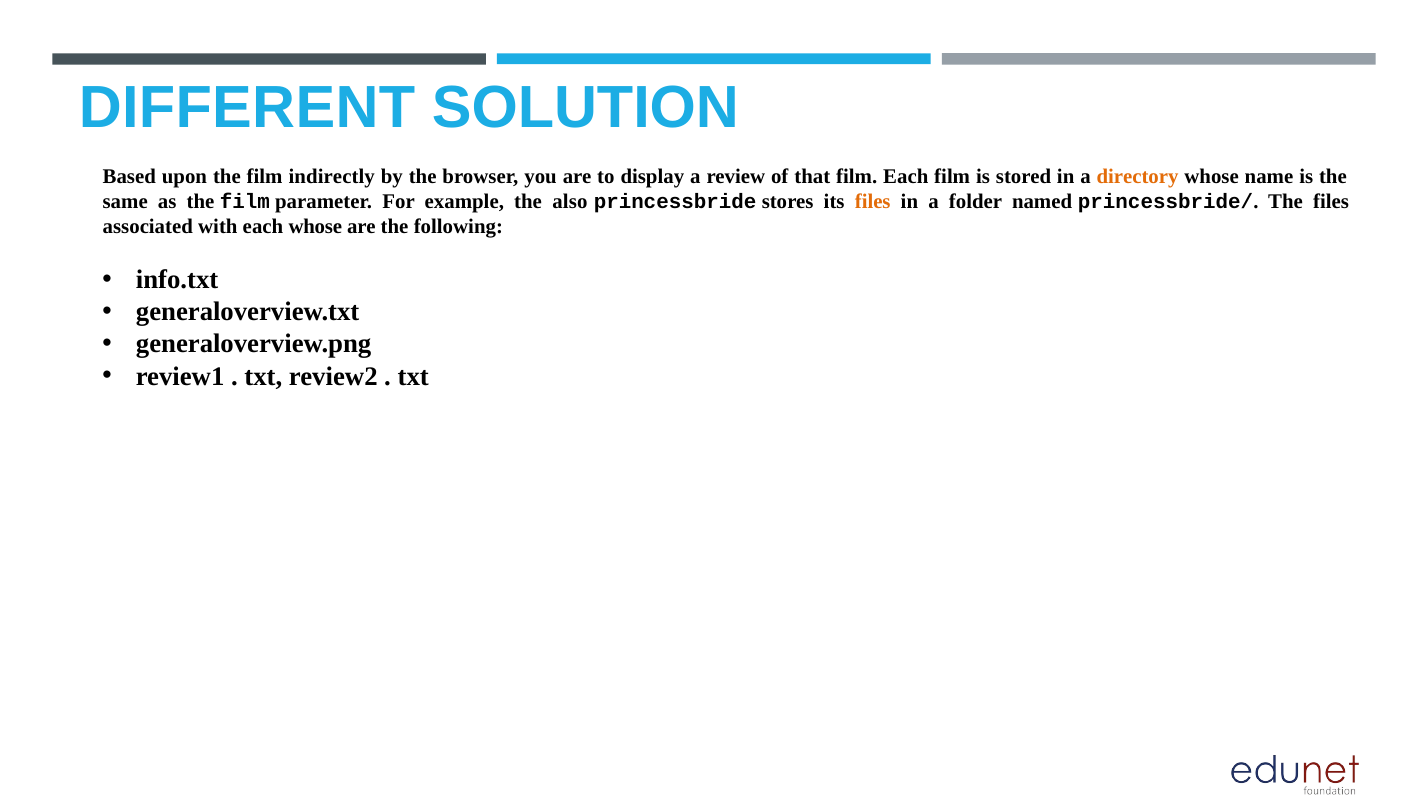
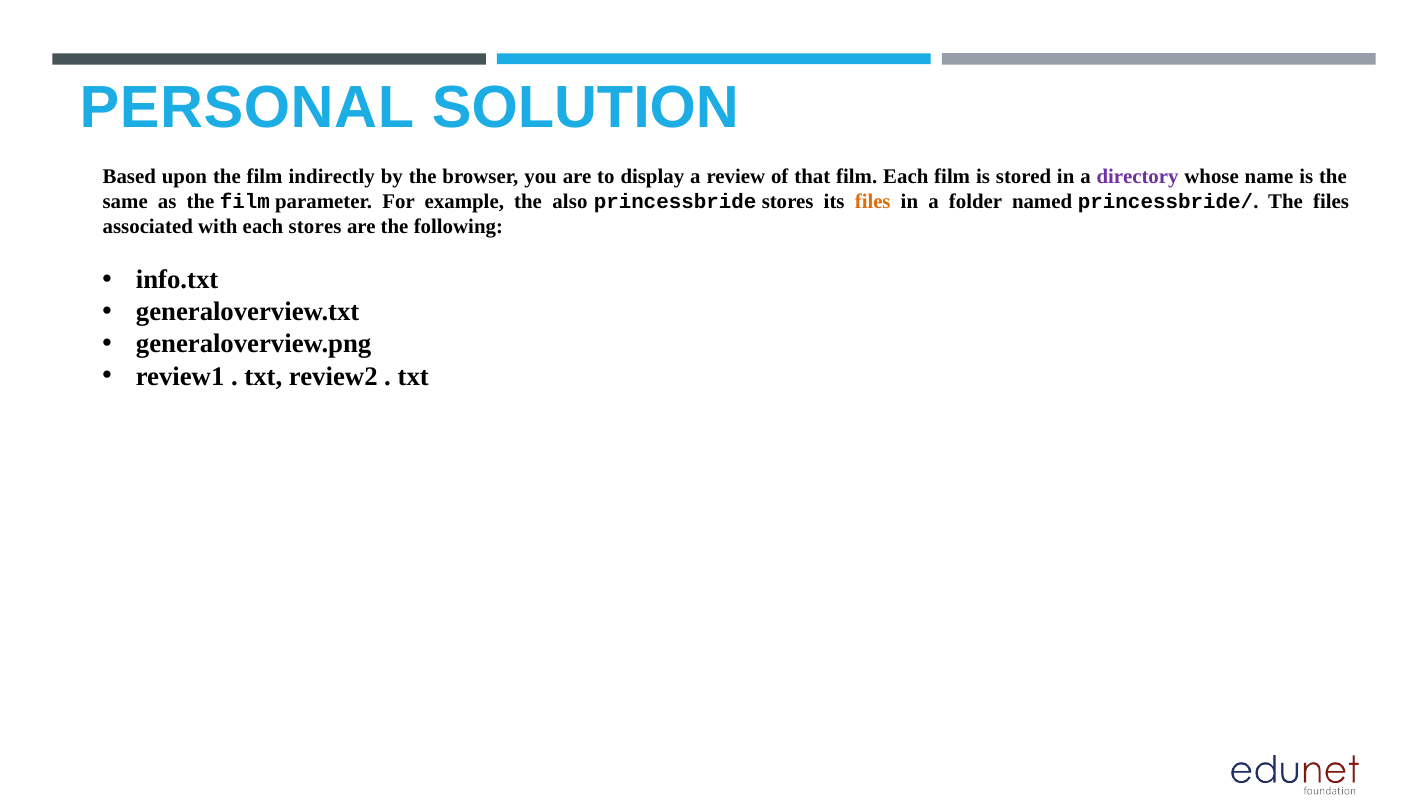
DIFFERENT: DIFFERENT -> PERSONAL (247, 107)
directory colour: orange -> purple (1138, 177)
each whose: whose -> stores (315, 227)
